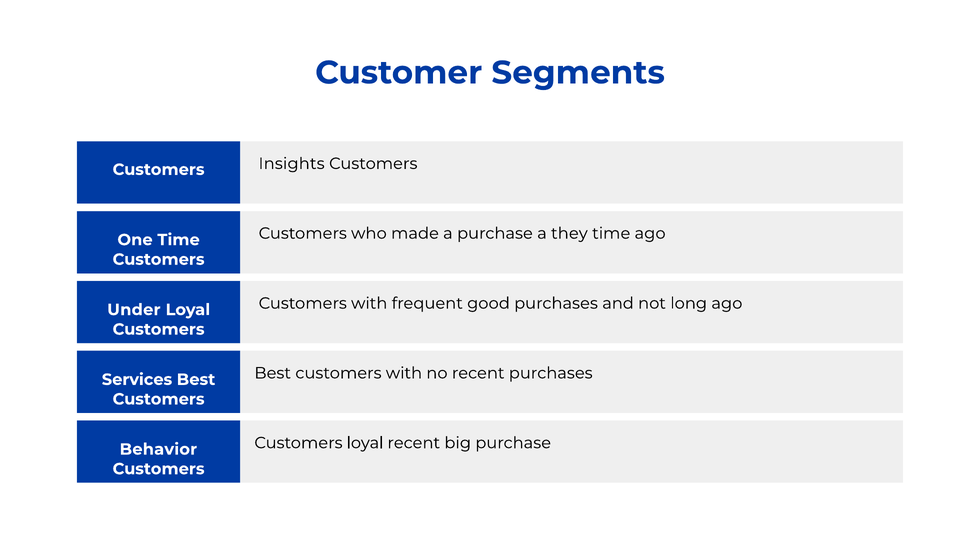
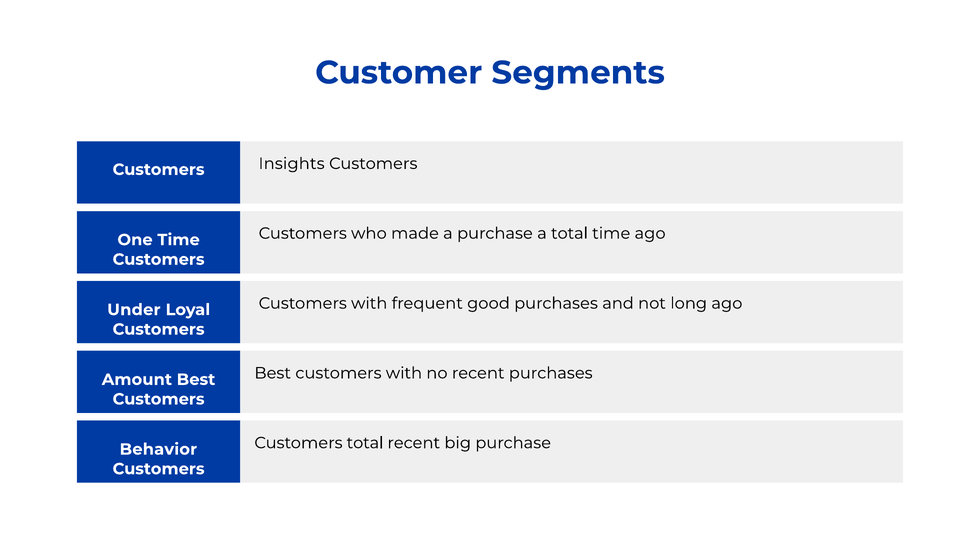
a they: they -> total (569, 233)
Services: Services -> Amount (137, 380)
Customers loyal: loyal -> total (365, 443)
